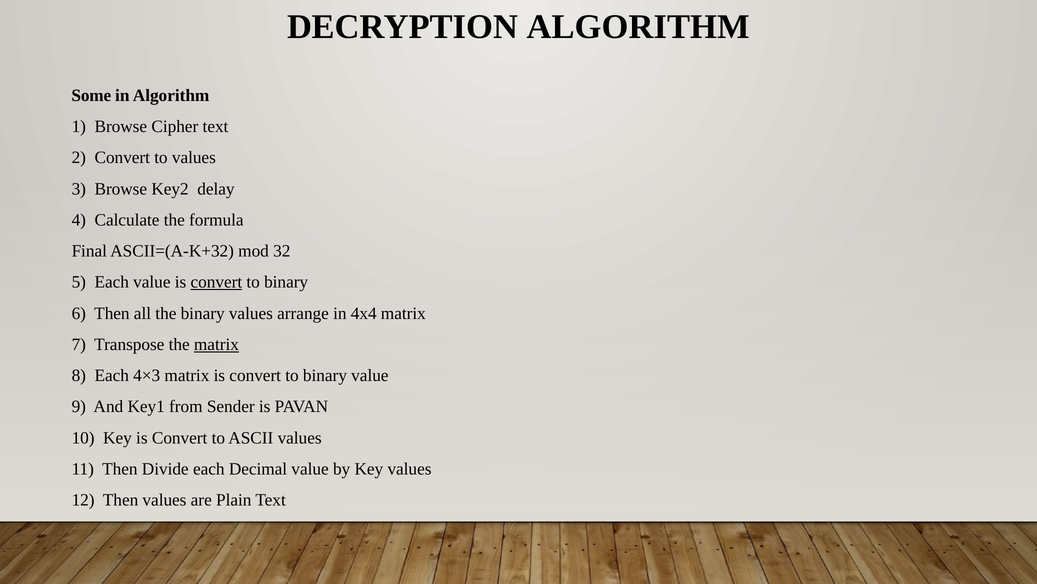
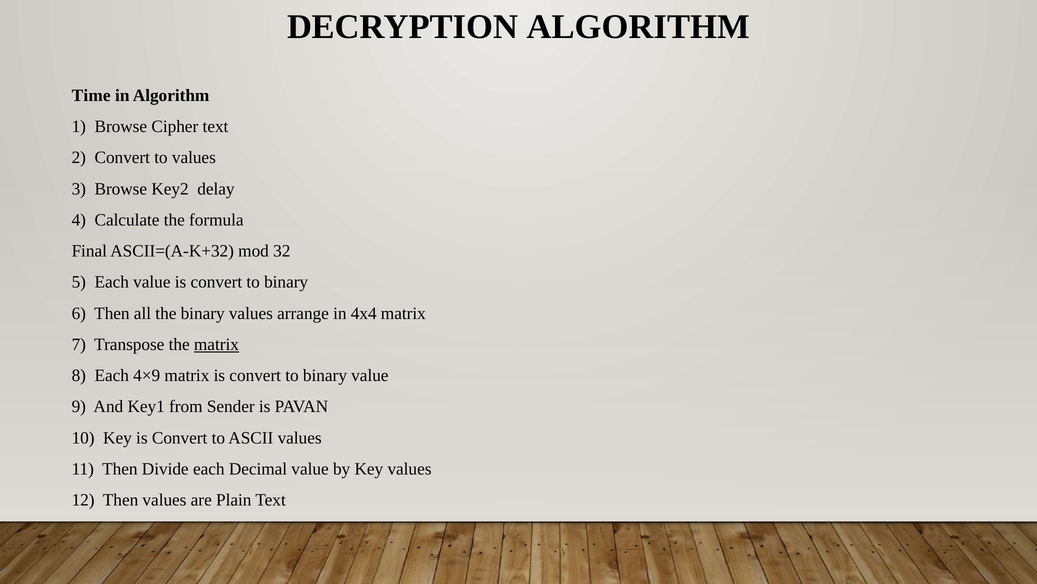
Some: Some -> Time (91, 95)
convert underline: present -> none (216, 282)
4×3: 4×3 -> 4×9 (147, 375)
